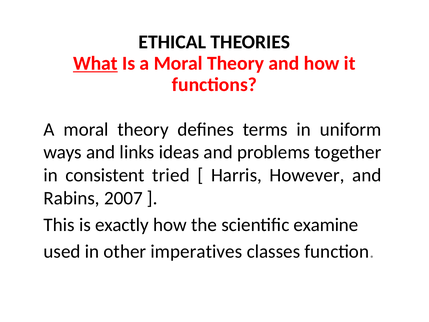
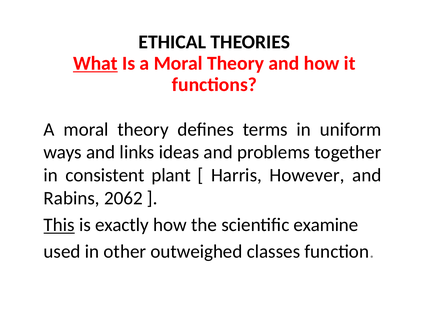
tried: tried -> plant (171, 175)
2007: 2007 -> 2062 (123, 198)
This underline: none -> present (59, 225)
imperatives: imperatives -> outweighed (196, 251)
